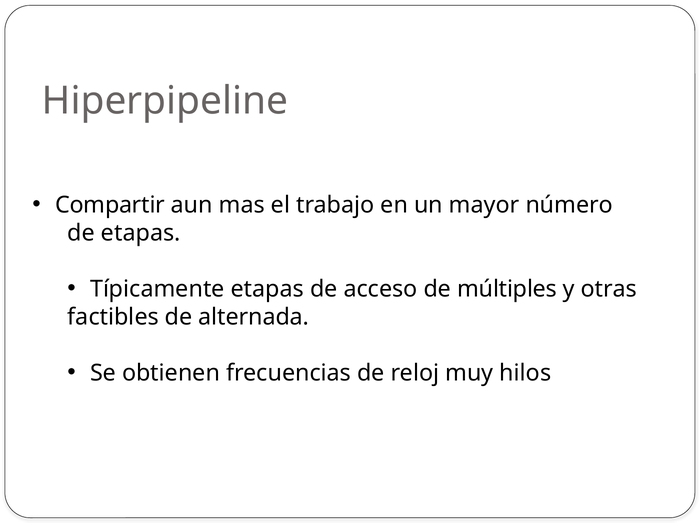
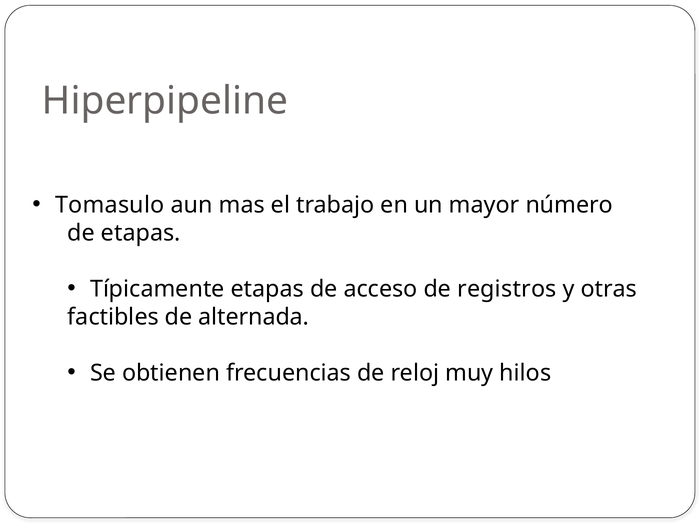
Compartir: Compartir -> Tomasulo (110, 205)
múltiples: múltiples -> registros (507, 289)
